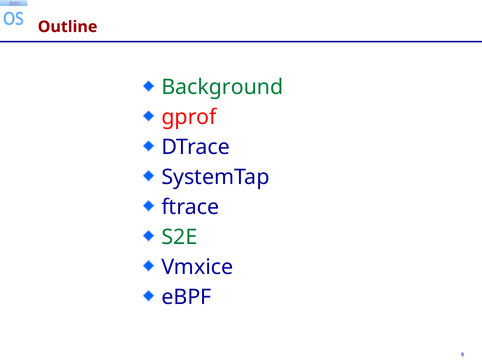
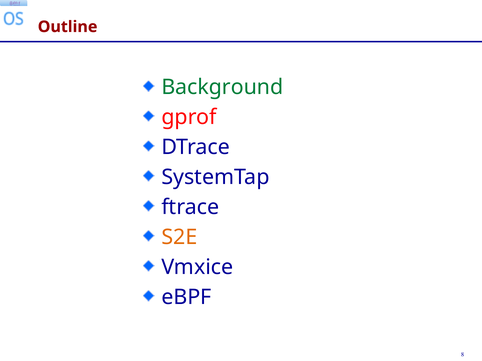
S2E colour: green -> orange (179, 237)
